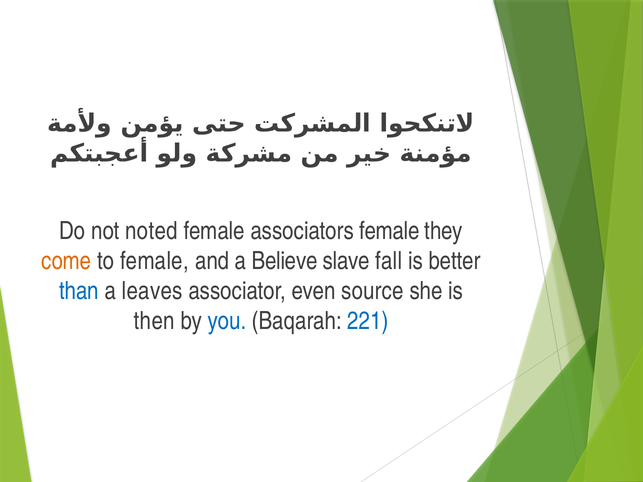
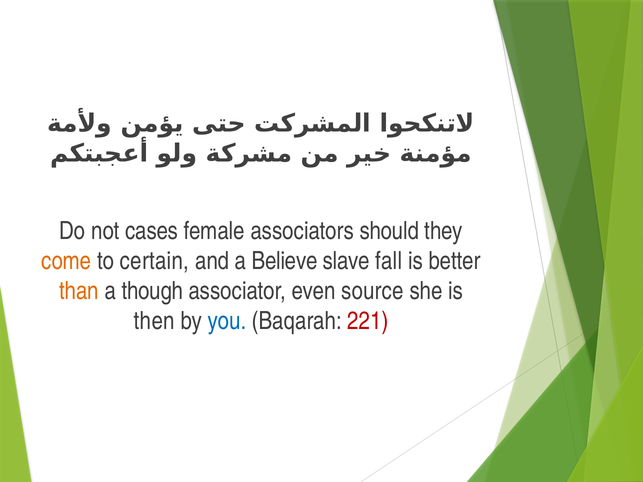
noted: noted -> cases (152, 231)
associators female: female -> should (389, 231)
to female: female -> certain (154, 261)
than colour: blue -> orange (79, 291)
leaves: leaves -> though (152, 291)
221 colour: blue -> red (368, 321)
